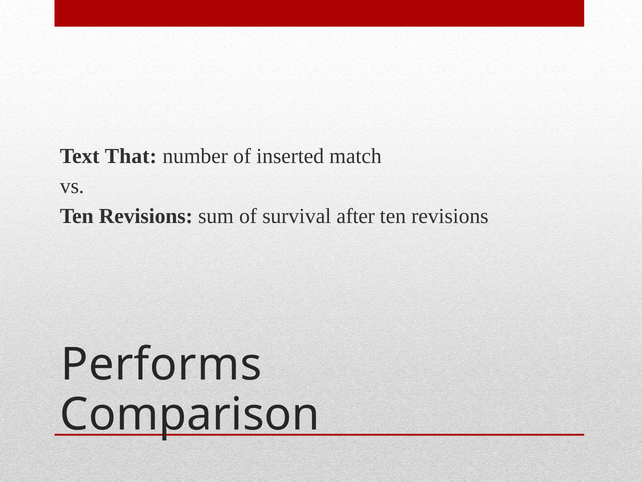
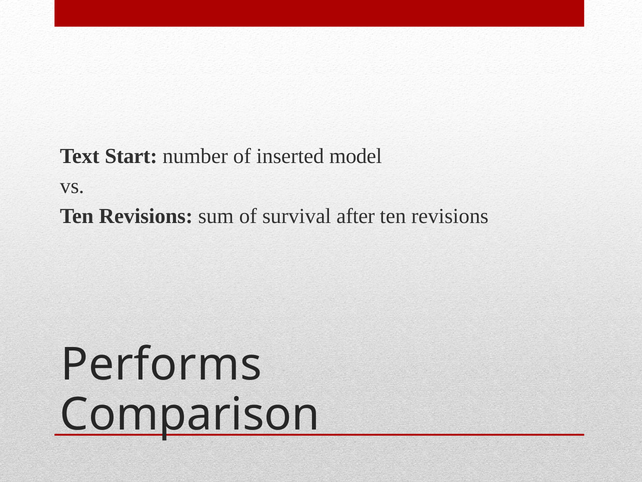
That: That -> Start (131, 156)
match: match -> model (356, 156)
